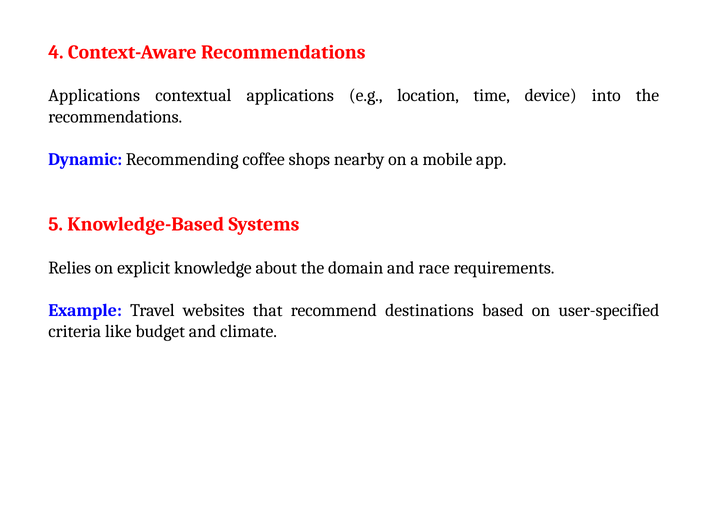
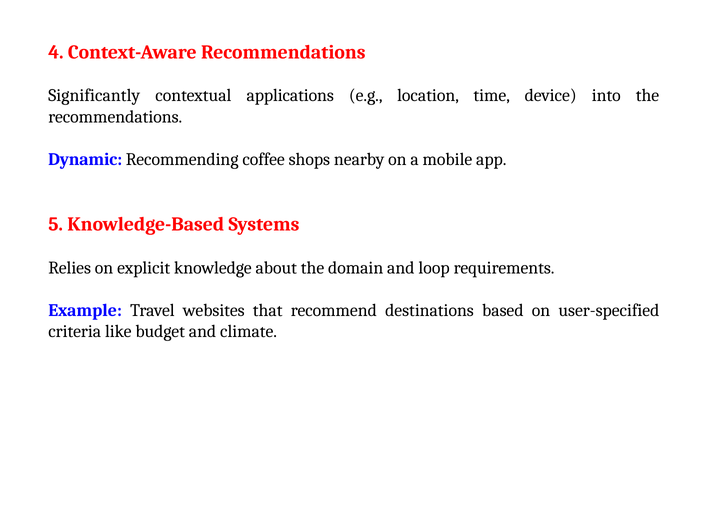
Applications: Applications -> Significantly (94, 96)
race: race -> loop (434, 268)
